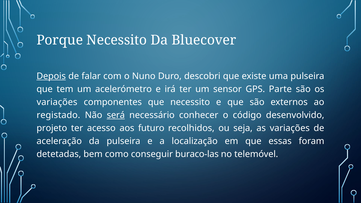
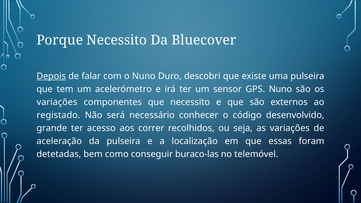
GPS Parte: Parte -> Nuno (280, 89)
será underline: present -> none (116, 115)
projeto: projeto -> grande (52, 128)
futuro: futuro -> correr (151, 128)
